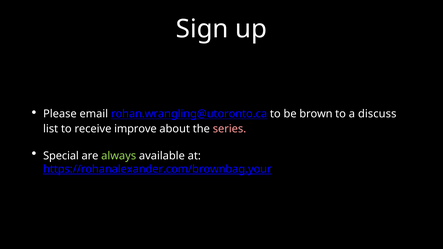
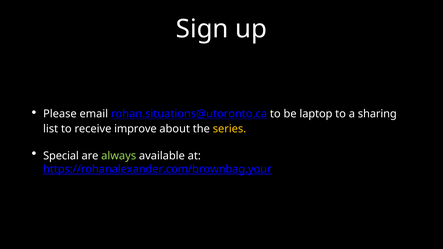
rohan.wrangling@utoronto.ca: rohan.wrangling@utoronto.ca -> rohan.situations@utoronto.ca (189, 114)
brown: brown -> laptop (316, 114)
discuss: discuss -> sharing (377, 114)
series colour: pink -> yellow (230, 129)
